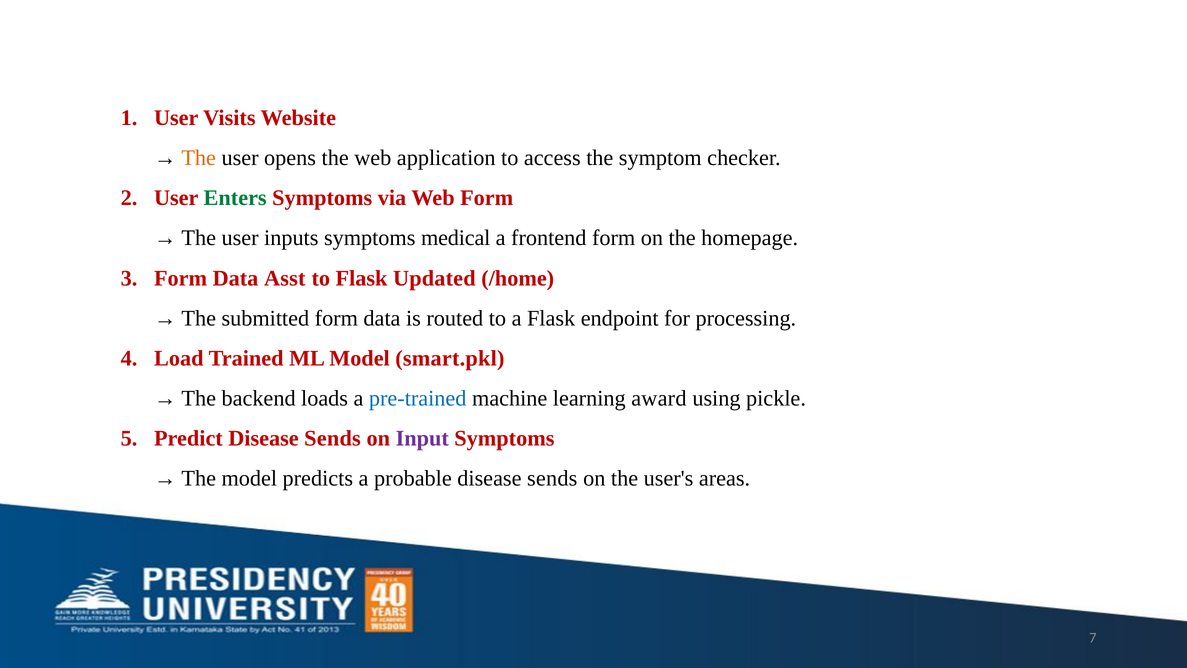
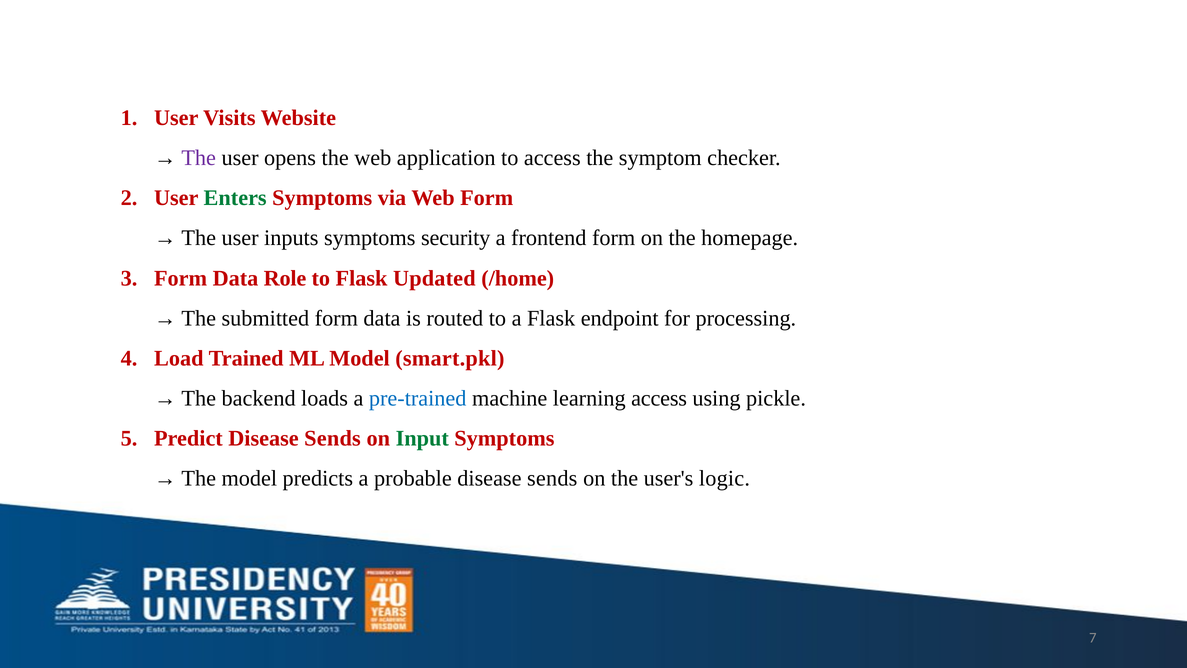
The colour: orange -> purple (199, 158)
medical: medical -> security (456, 238)
Asst: Asst -> Role (285, 278)
learning award: award -> access (659, 398)
Input colour: purple -> green (422, 438)
areas: areas -> logic (724, 478)
